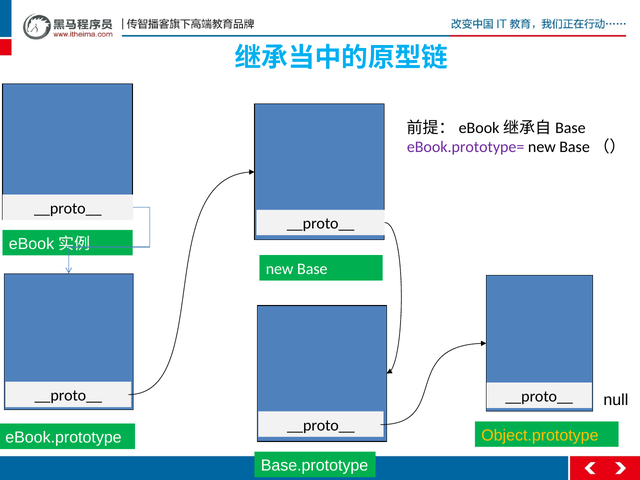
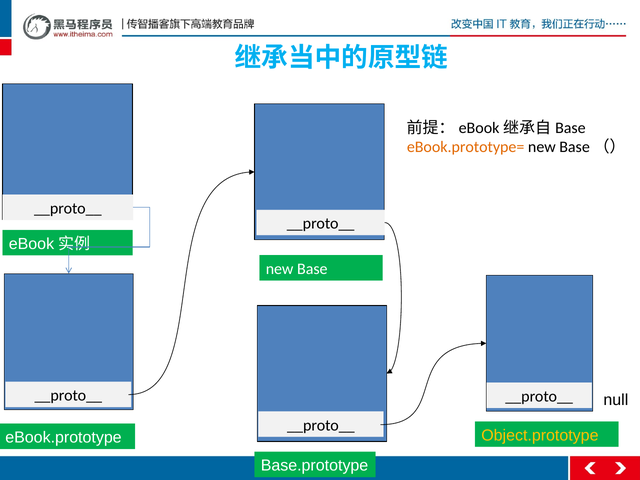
eBook.prototype= colour: purple -> orange (466, 147)
